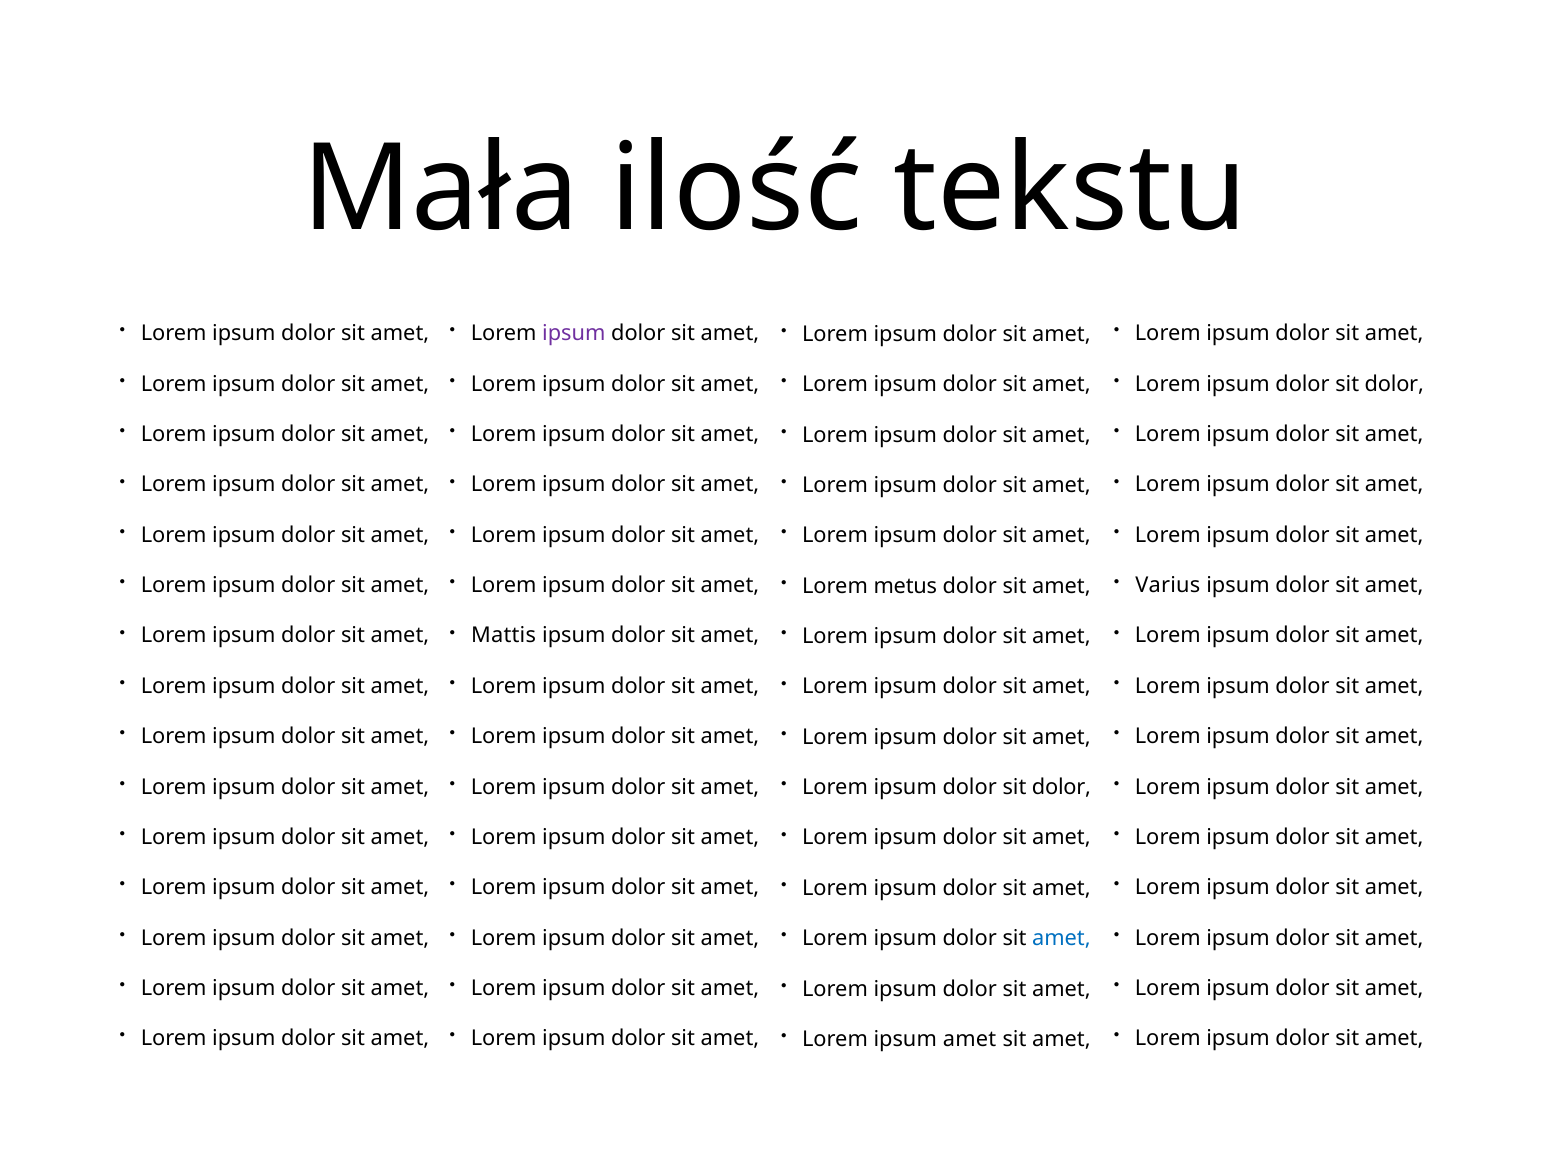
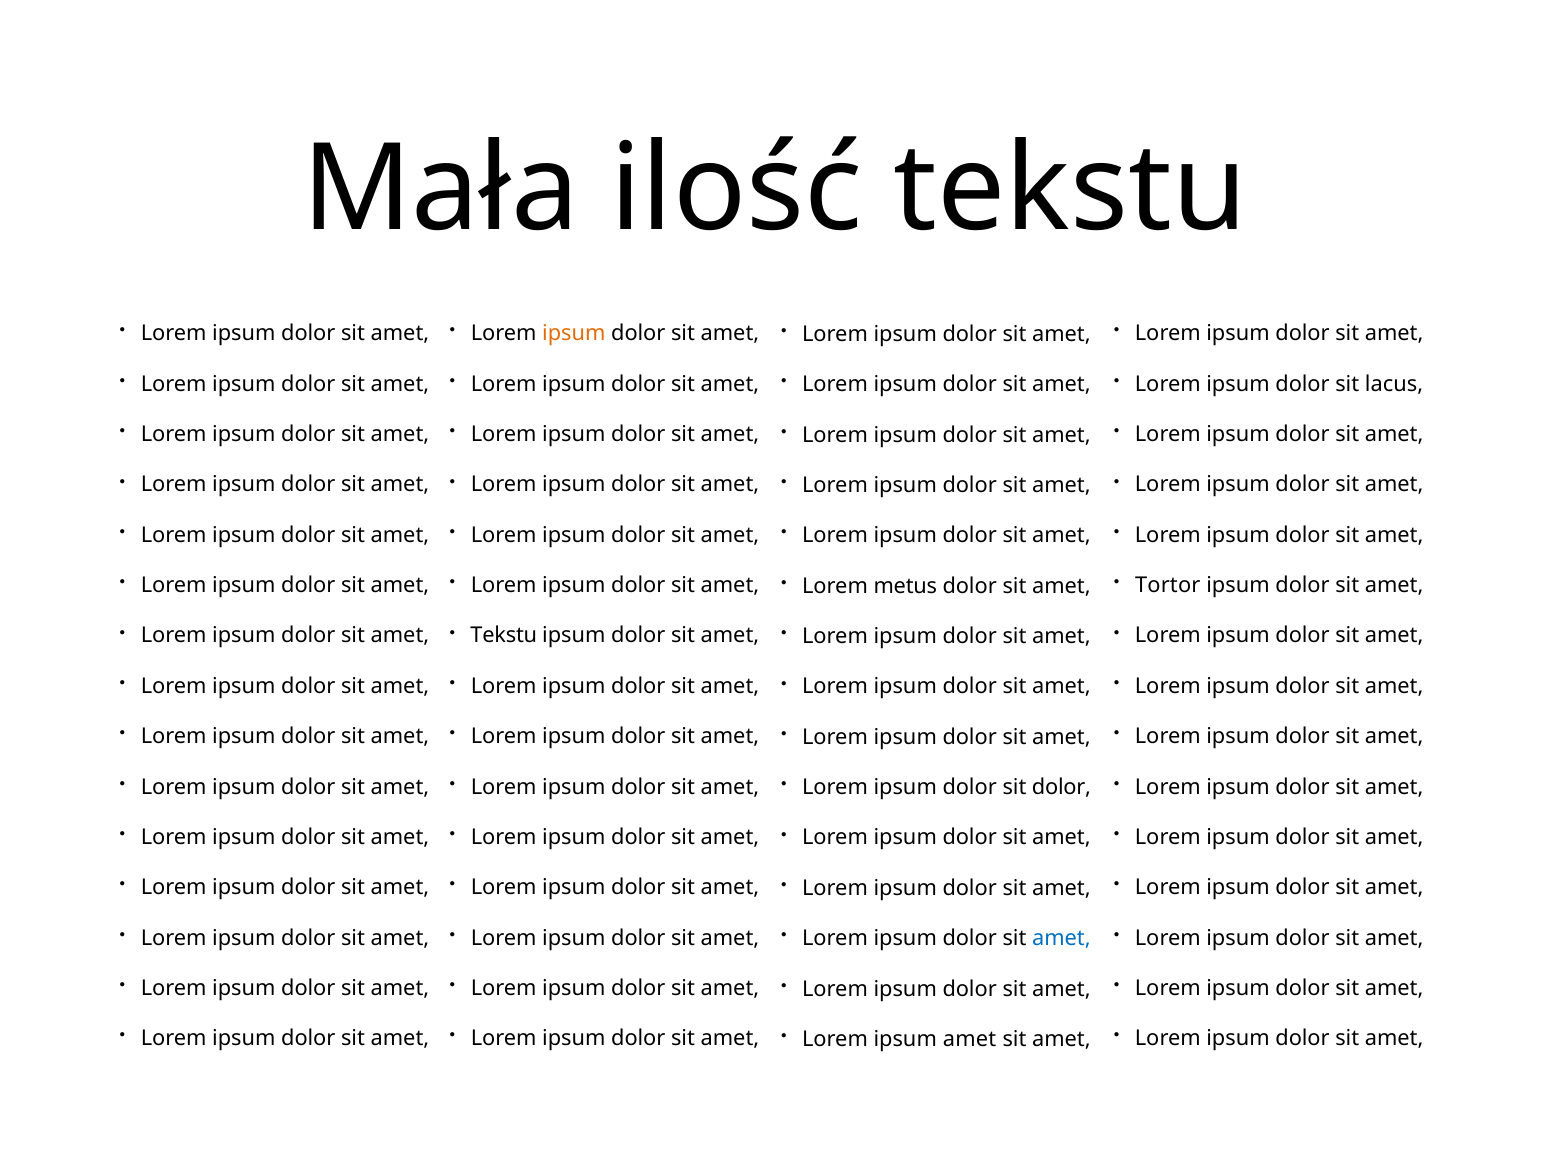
ipsum colour: purple -> orange (574, 334)
dolor: dolor -> lacus (1394, 384)
Varius: Varius -> Tortor (1168, 586)
Mattis: Mattis -> Tekstu (504, 636)
